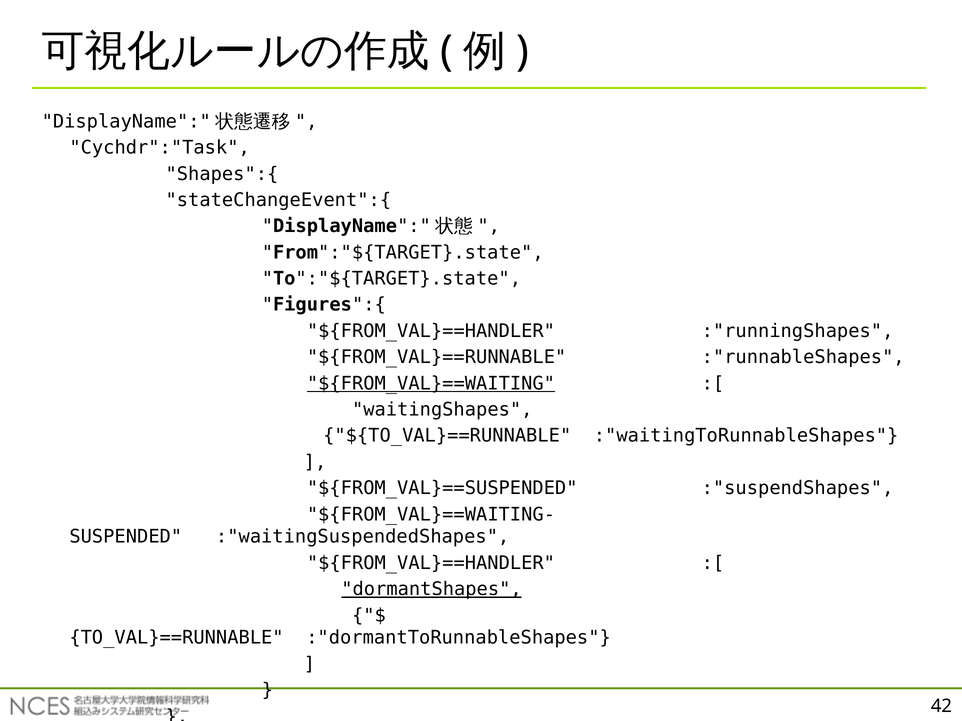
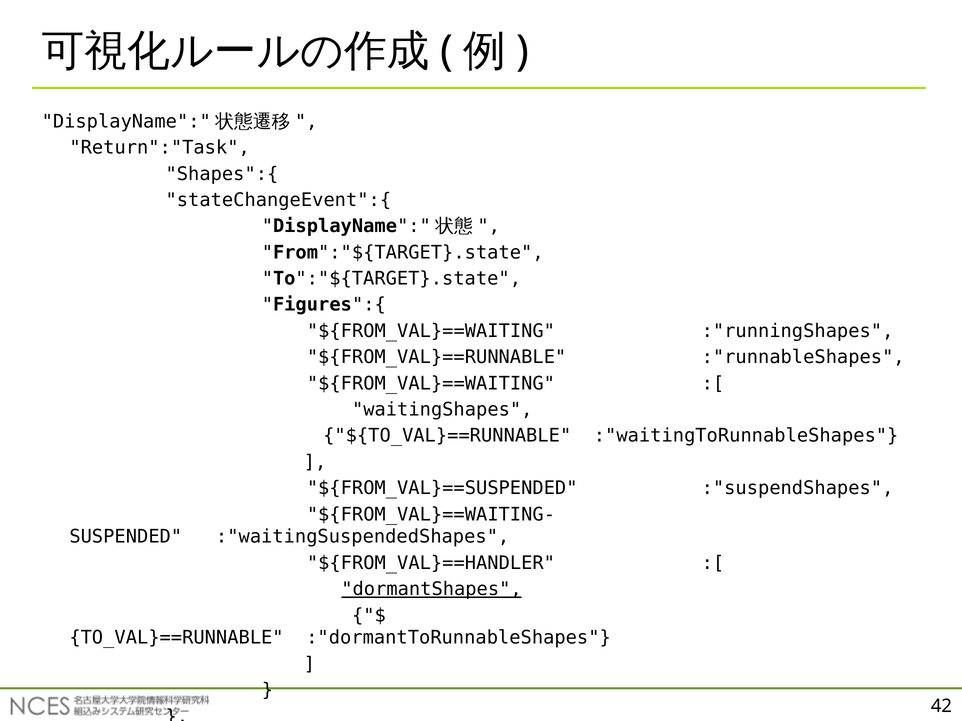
Cychdr":"Task: Cychdr":"Task -> Return":"Task (160, 148)
${FROM_VAL}==HANDLER: ${FROM_VAL}==HANDLER -> ${FROM_VAL}==WAITING (431, 331)
${FROM_VAL}==WAITING underline: present -> none (431, 384)
